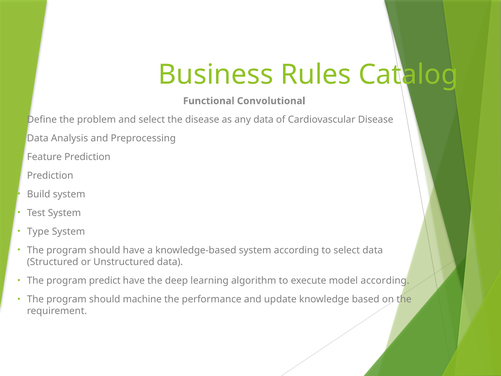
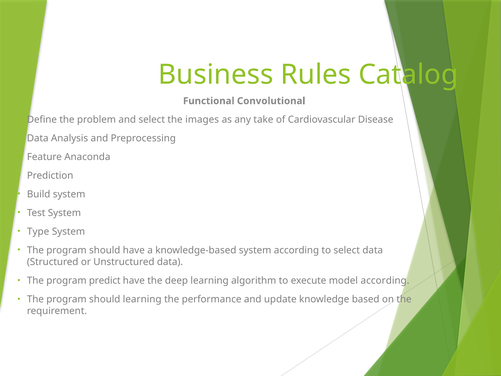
the disease: disease -> images (202, 120)
any data: data -> take (263, 120)
Feature Prediction: Prediction -> Anaconda (87, 157)
should machine: machine -> learning (142, 299)
